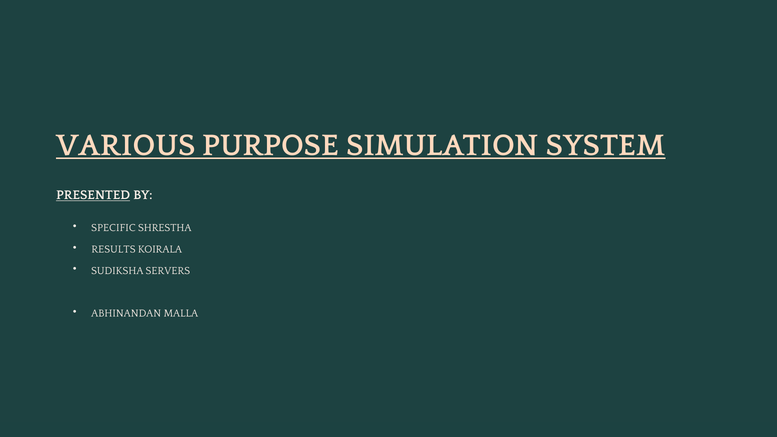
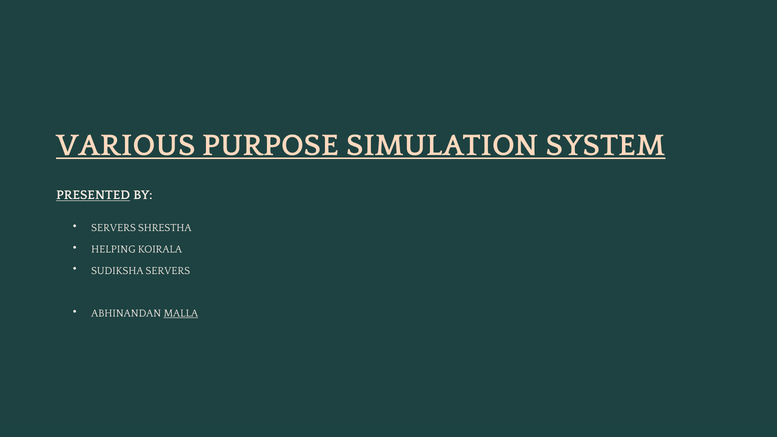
SPECIFIC: SPECIFIC -> SERVERS (114, 228)
RESULTS: RESULTS -> HELPING (113, 249)
MALLA underline: none -> present (181, 313)
